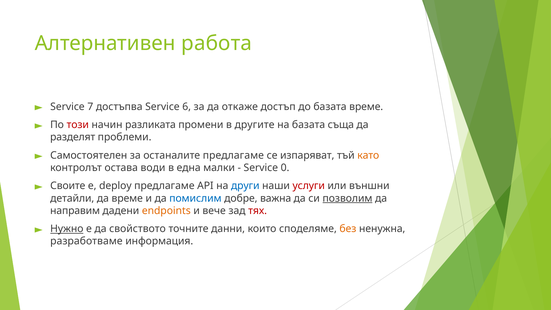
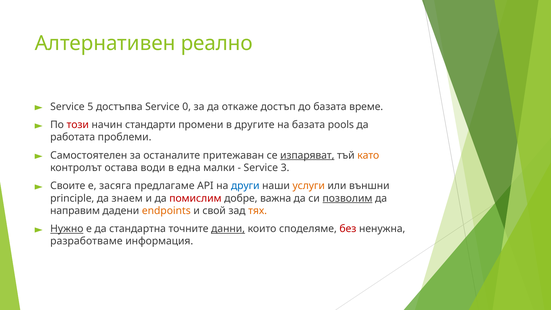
работа: работа -> реално (217, 43)
7: 7 -> 5 (90, 107)
6: 6 -> 0 (187, 107)
разликата: разликата -> стандарти (150, 125)
съща: съща -> pools (341, 125)
разделят: разделят -> работата (73, 137)
останалите предлагаме: предлагаме -> притежаван (233, 155)
изпаряват underline: none -> present (307, 155)
0: 0 -> 3 (285, 168)
deploy: deploy -> засяга (115, 186)
услуги colour: red -> orange (309, 186)
детайли: детайли -> principle (72, 198)
да време: време -> знаем (127, 198)
помислим colour: blue -> red (195, 198)
вече: вече -> свой (214, 211)
тях colour: red -> orange (258, 211)
свойството: свойството -> стандартна (138, 229)
данни underline: none -> present (228, 229)
без colour: orange -> red (348, 229)
